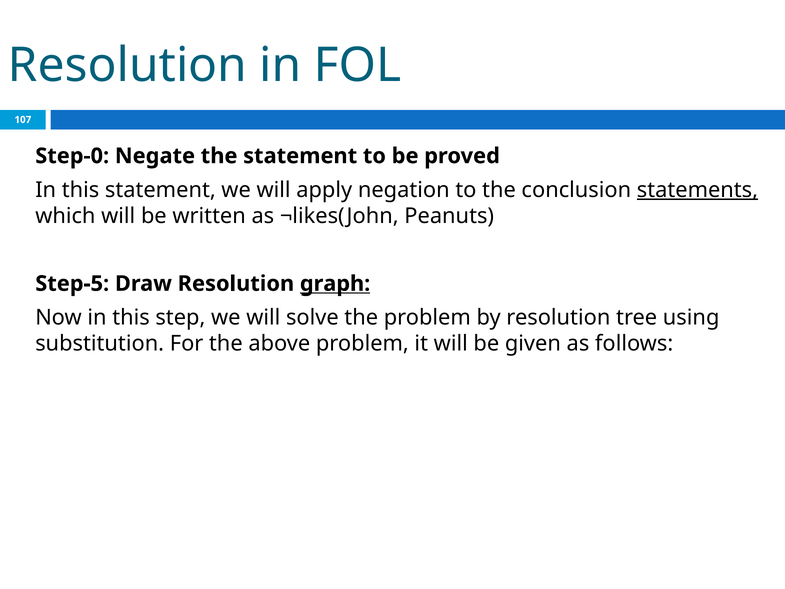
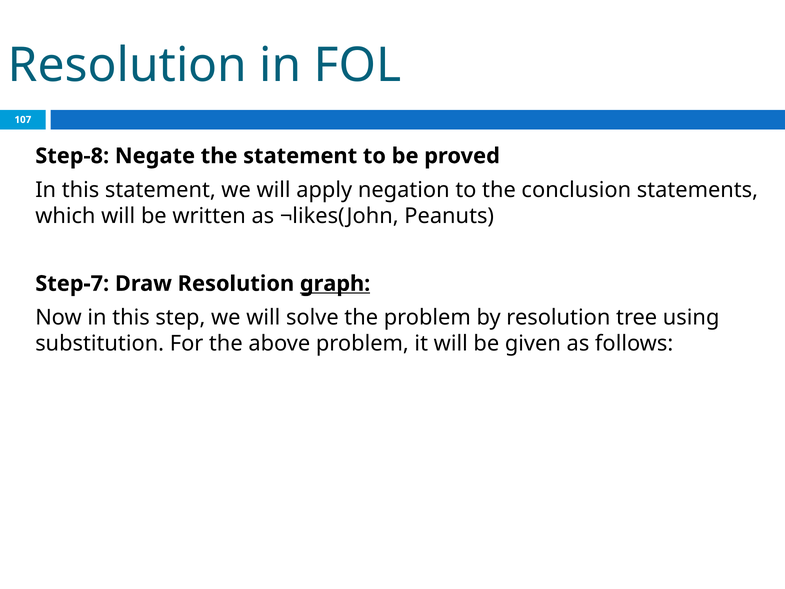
Step-0: Step-0 -> Step-8 (72, 156)
statements underline: present -> none (697, 190)
Step-5: Step-5 -> Step-7 (72, 284)
